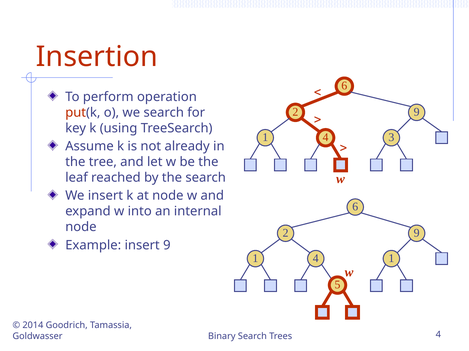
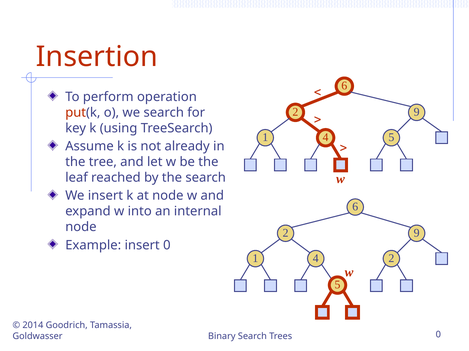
1 3: 3 -> 5 (391, 138)
insert 9: 9 -> 0 (167, 246)
1 1: 1 -> 2 (391, 259)
Trees 4: 4 -> 0 (438, 335)
